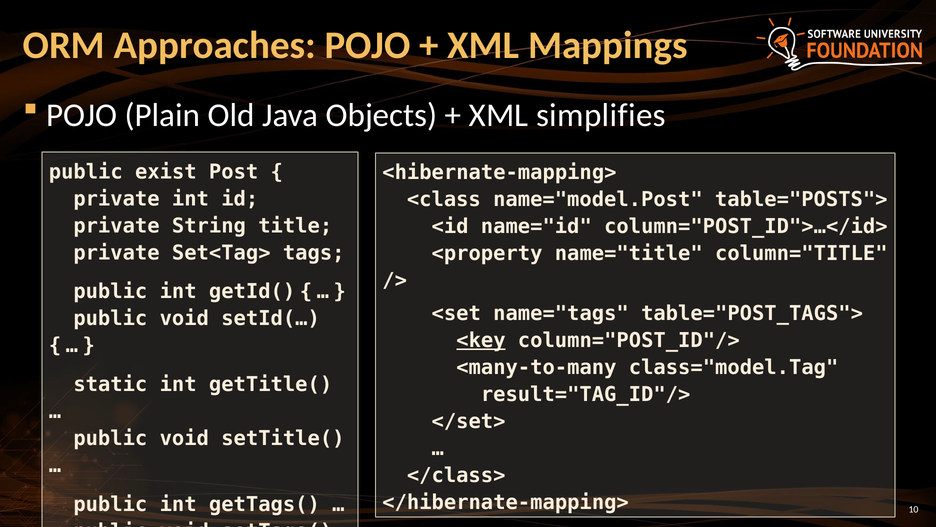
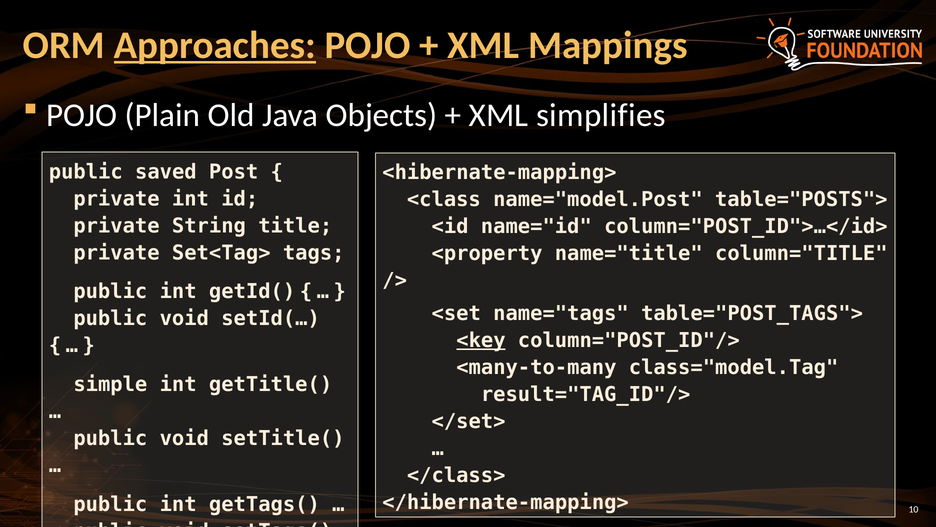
Approaches underline: none -> present (215, 45)
exist: exist -> saved (166, 172)
static: static -> simple (110, 384)
